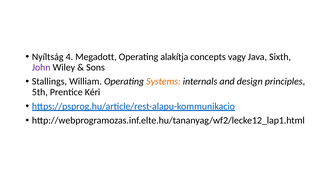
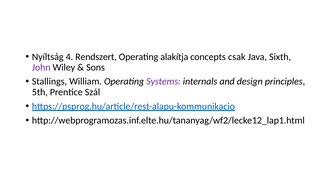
Megadott: Megadott -> Rendszert (96, 57)
vagy: vagy -> csak (237, 57)
Systems colour: orange -> purple (163, 81)
Kéri: Kéri -> Szál (92, 92)
